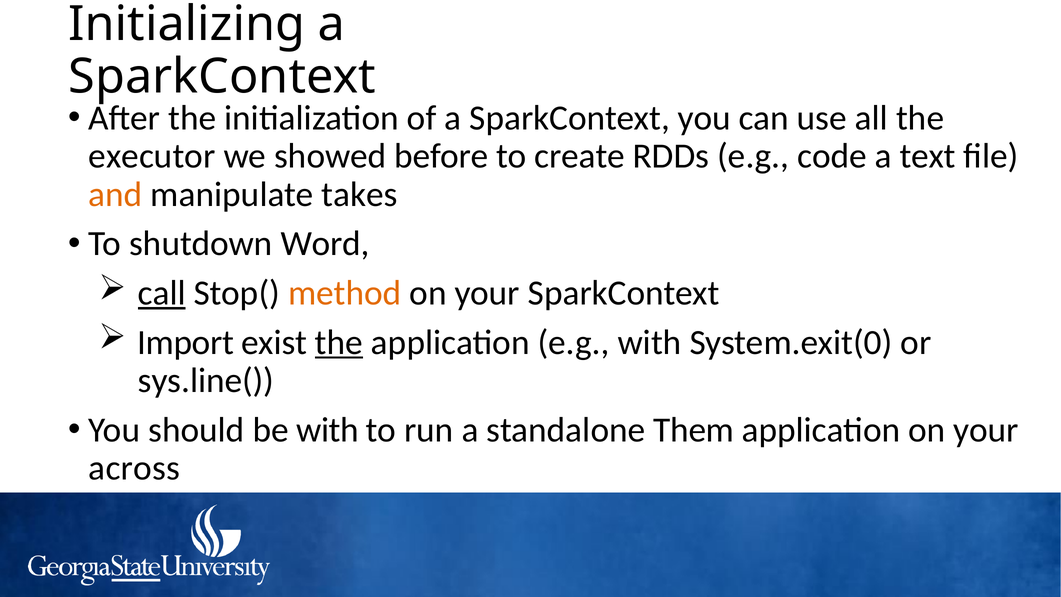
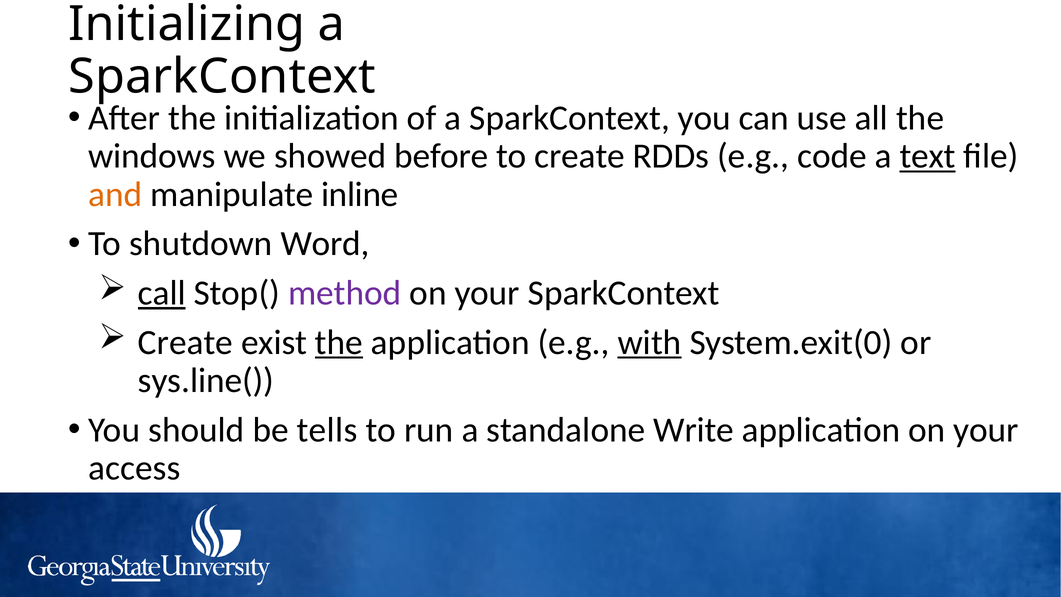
executor: executor -> windows (152, 156)
text underline: none -> present (928, 156)
takes: takes -> inline (360, 194)
method colour: orange -> purple (345, 293)
Import: Import -> Create (185, 342)
with underline: none -> present (650, 342)
be with: with -> tells (327, 430)
Them: Them -> Write (694, 430)
across: across -> access (134, 468)
